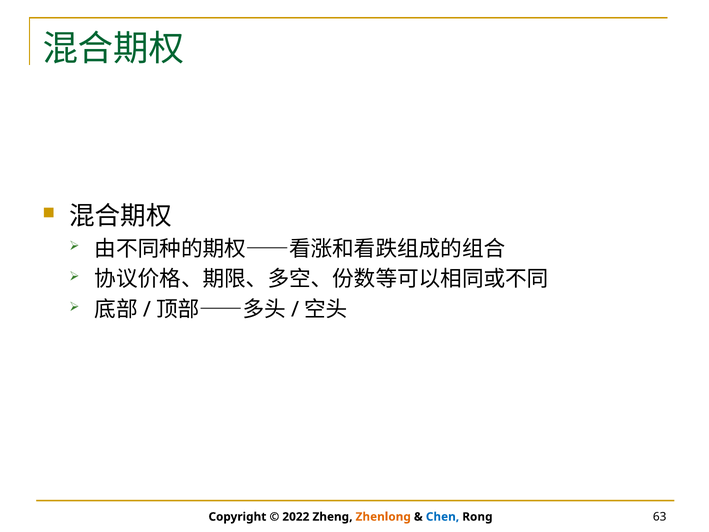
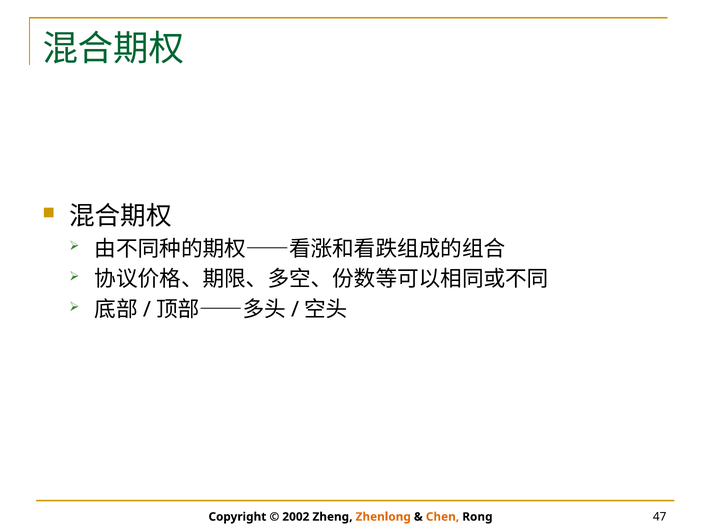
2022: 2022 -> 2002 (296, 517)
Chen colour: blue -> orange (442, 517)
63: 63 -> 47 (660, 517)
